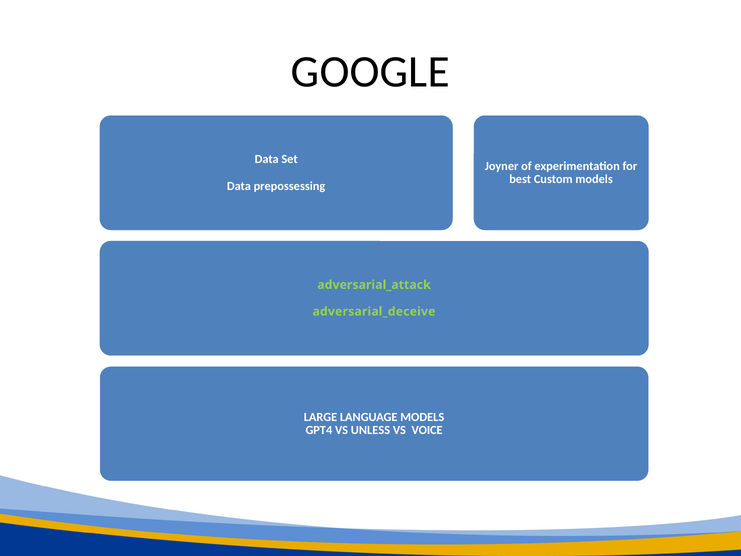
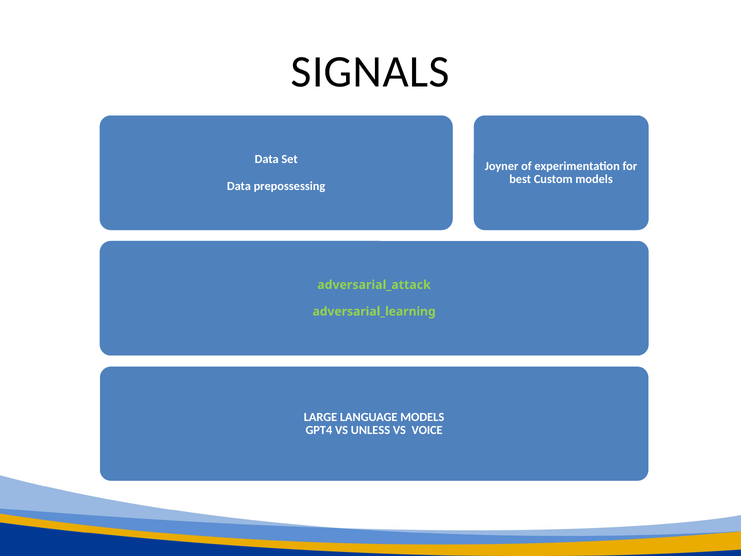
GOOGLE: GOOGLE -> SIGNALS (370, 72)
adversarial_deceive: adversarial_deceive -> adversarial_learning (374, 311)
